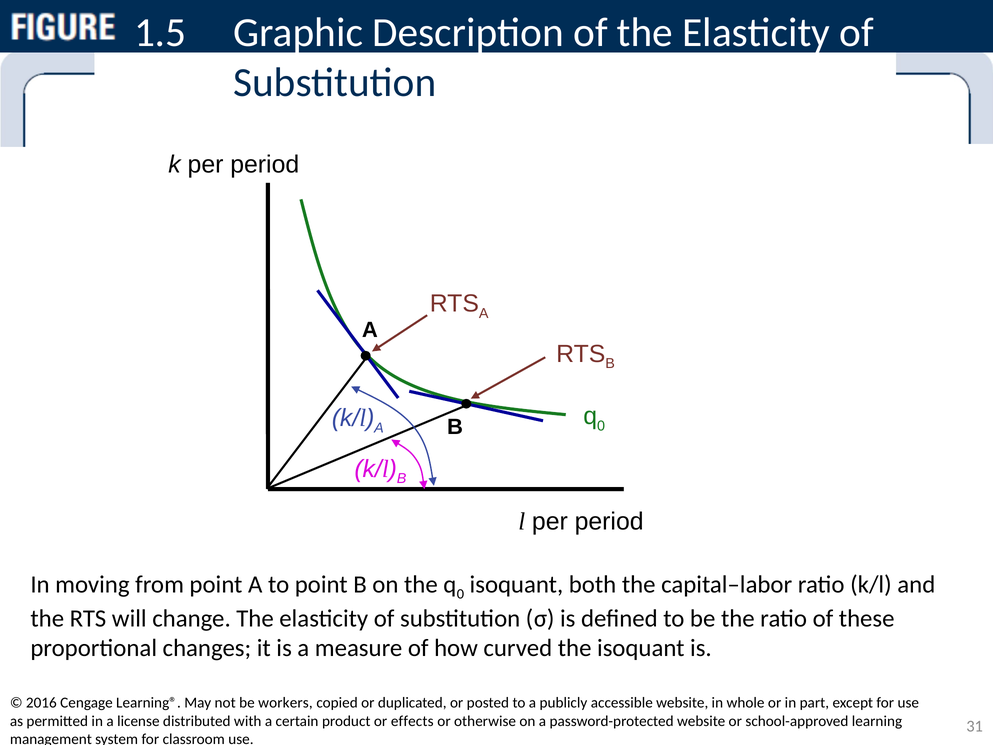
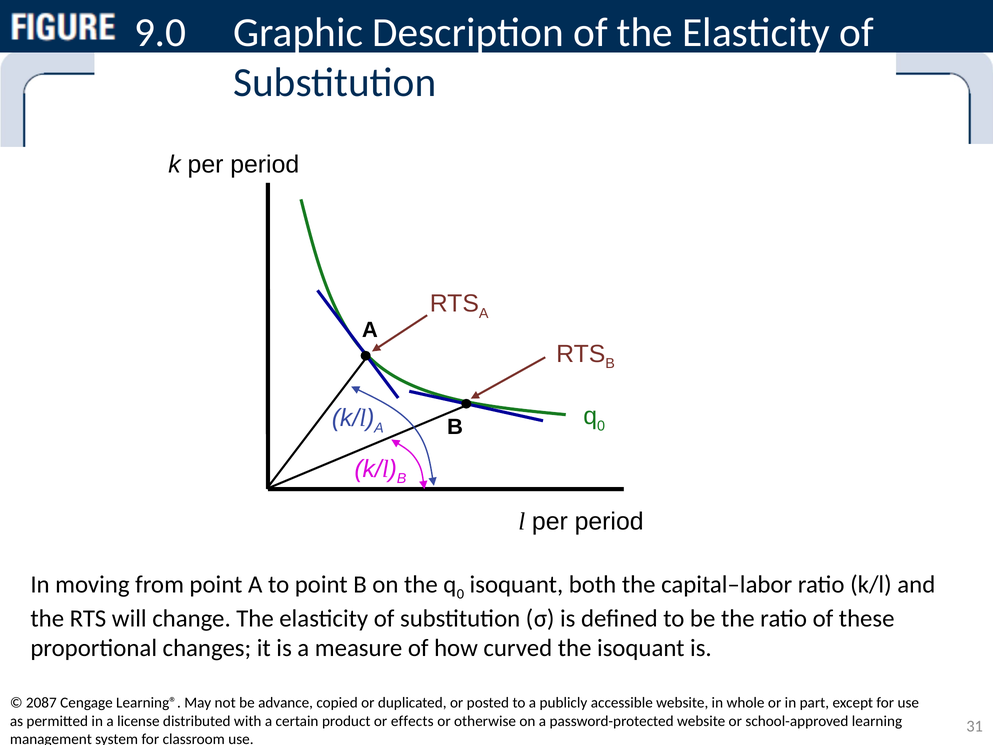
1.5: 1.5 -> 9.0 (160, 33)
2016: 2016 -> 2087 (41, 703)
workers: workers -> advance (286, 703)
